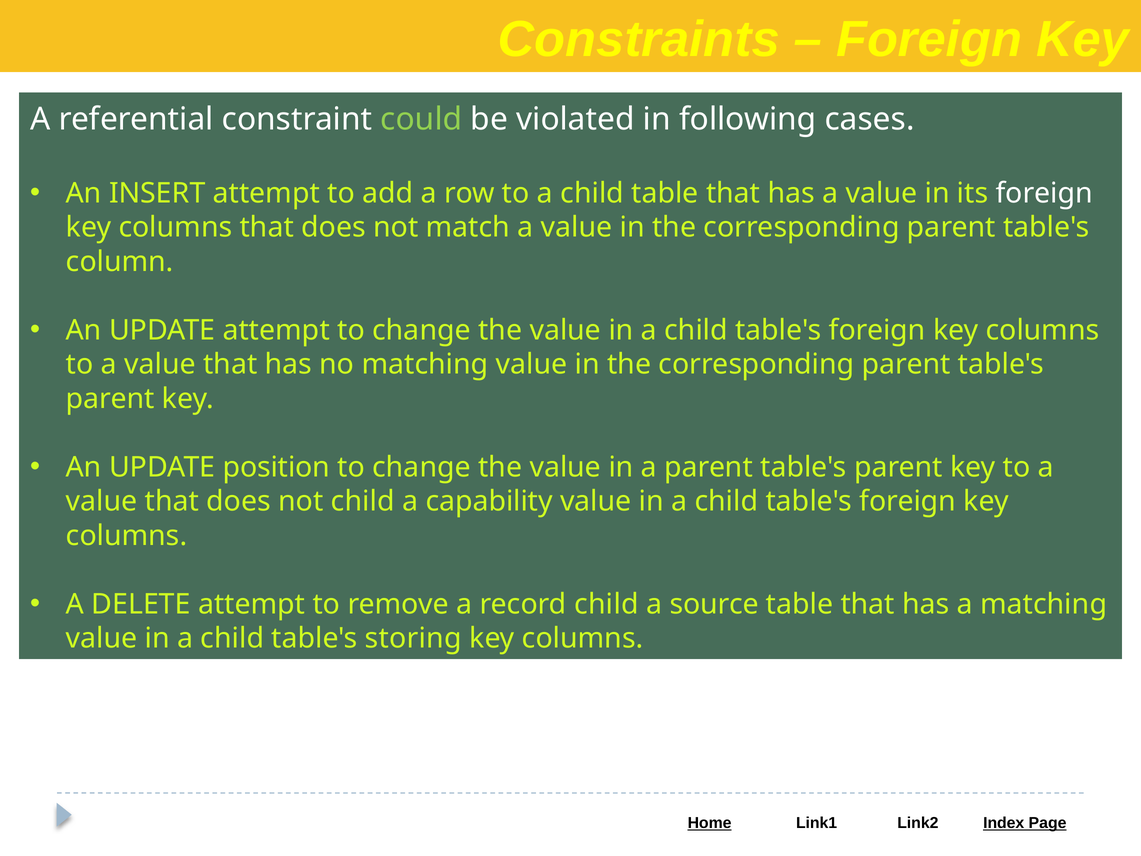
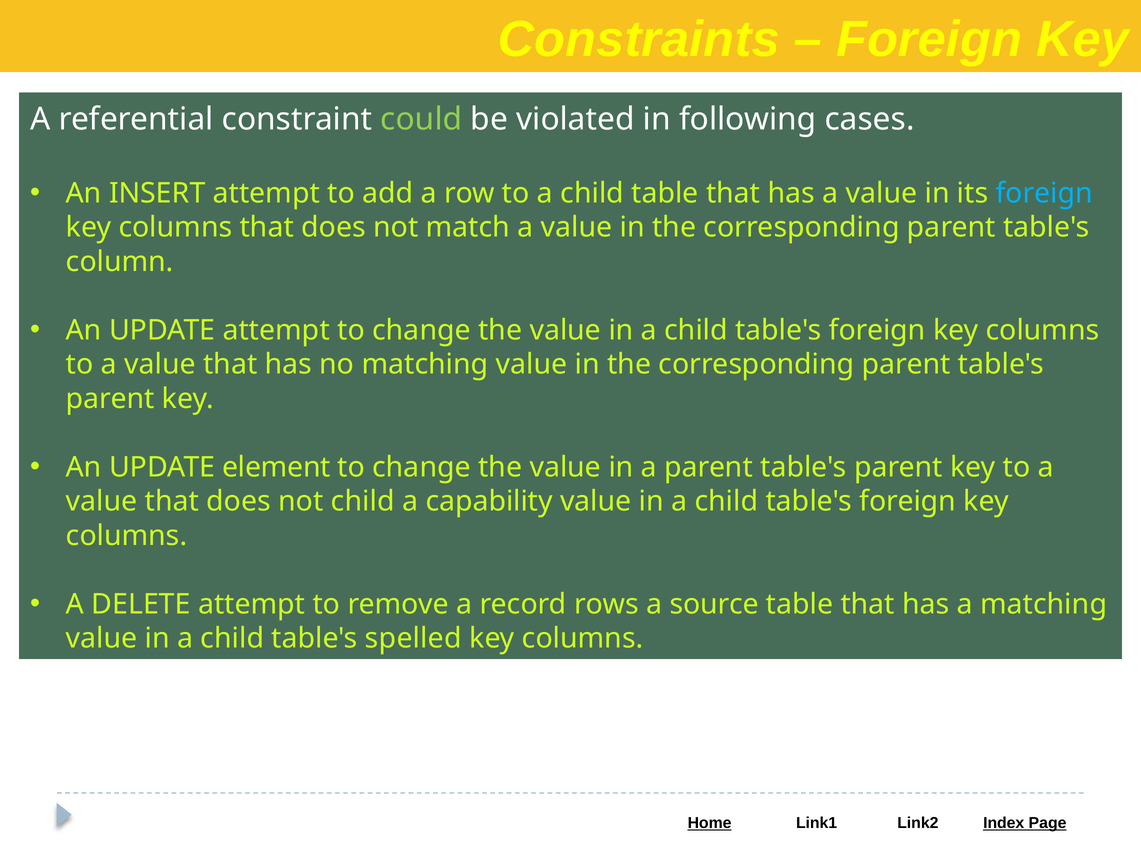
foreign colour: white -> light blue (1044, 193)
position: position -> element (276, 467)
record child: child -> rows (607, 604)
storing: storing -> spelled (413, 638)
